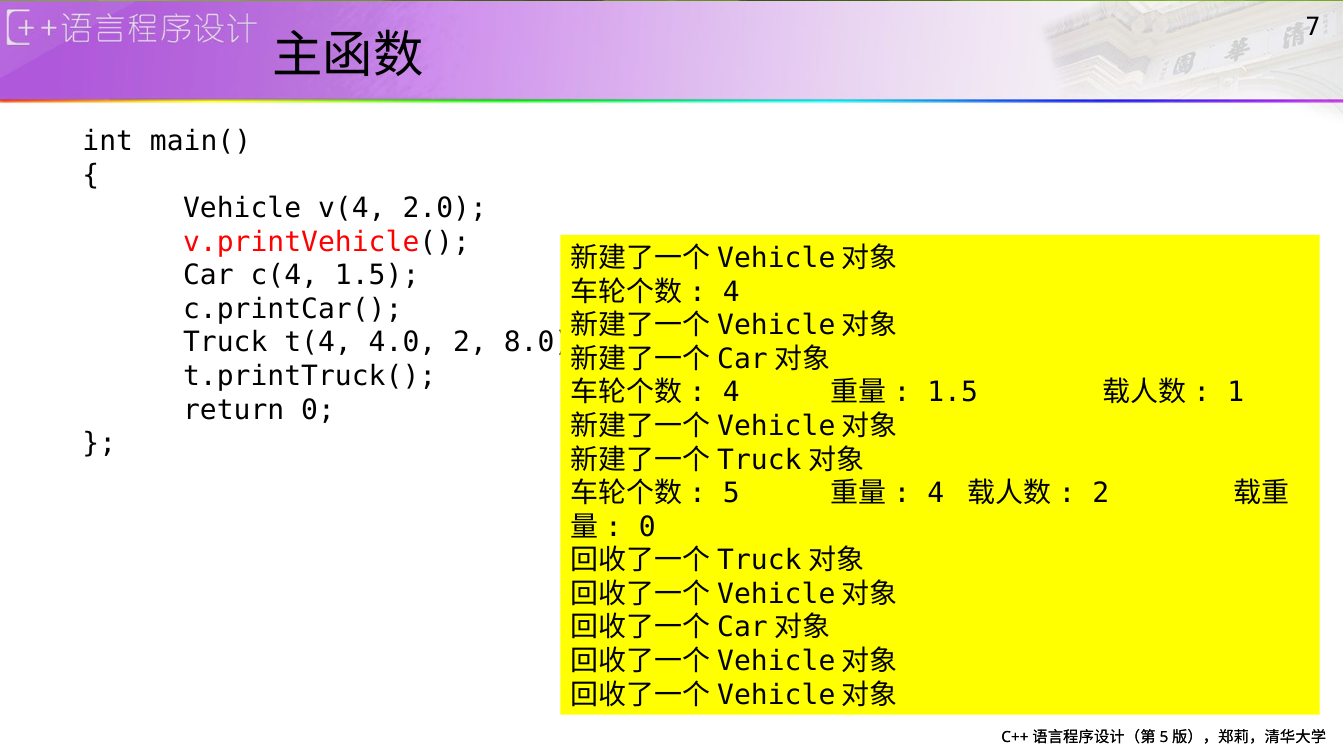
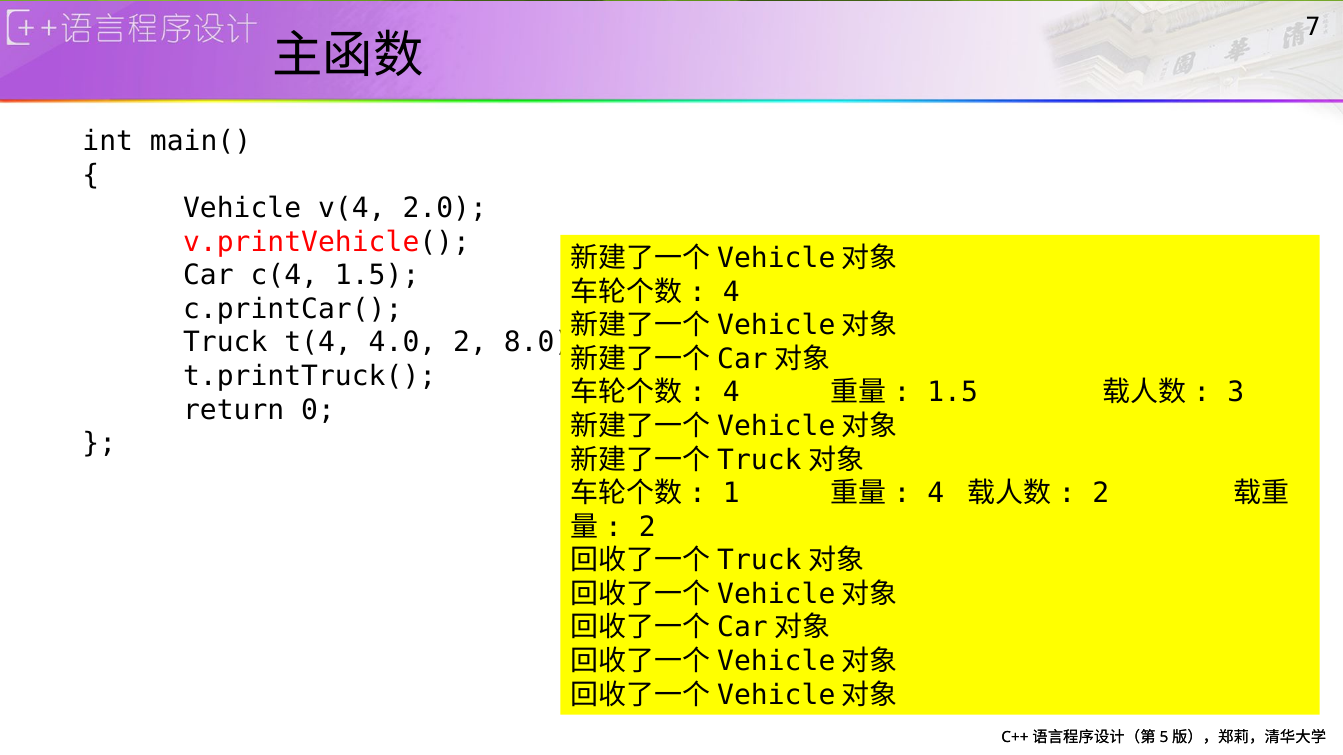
1: 1 -> 3 (1236, 393)
5: 5 -> 1 (731, 494)
0: 0 -> 2 (647, 527)
